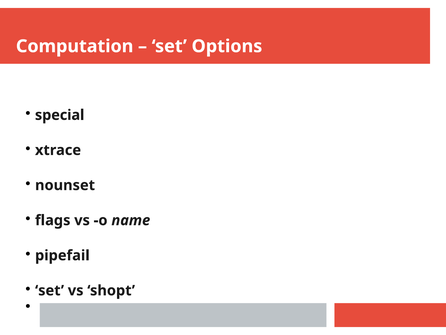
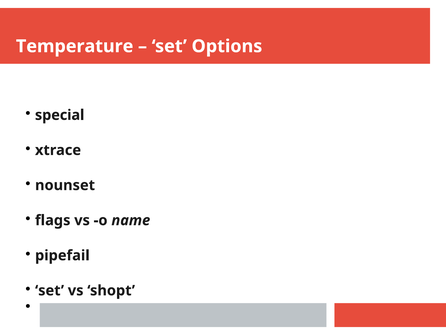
Computation: Computation -> Temperature (75, 46)
